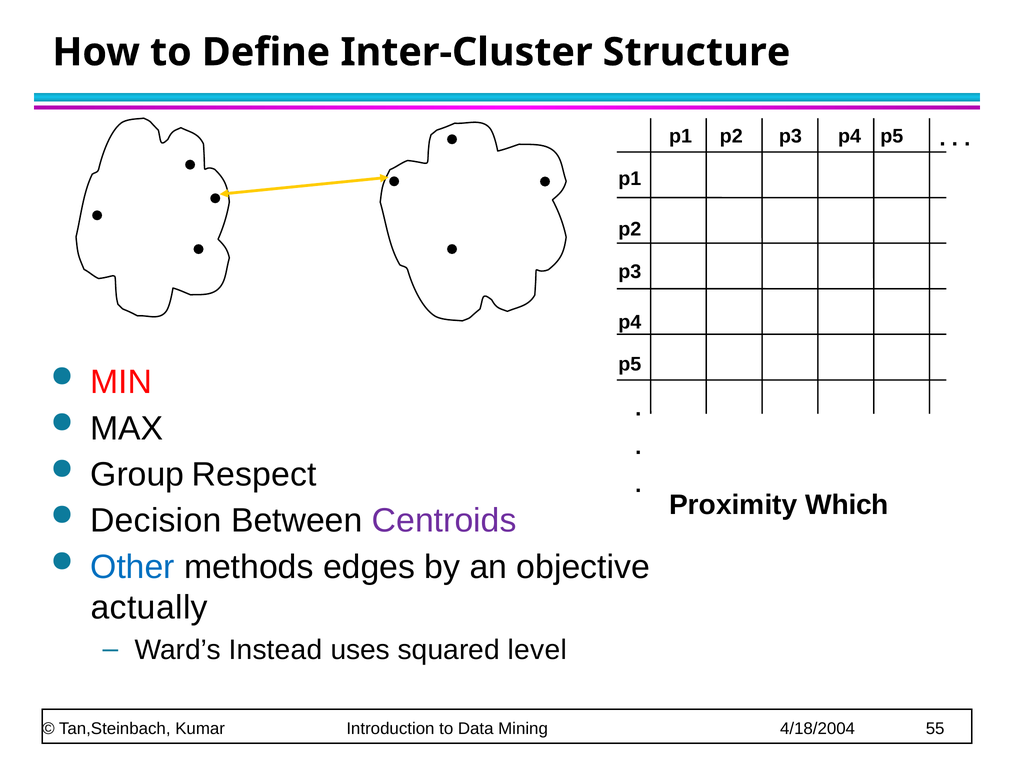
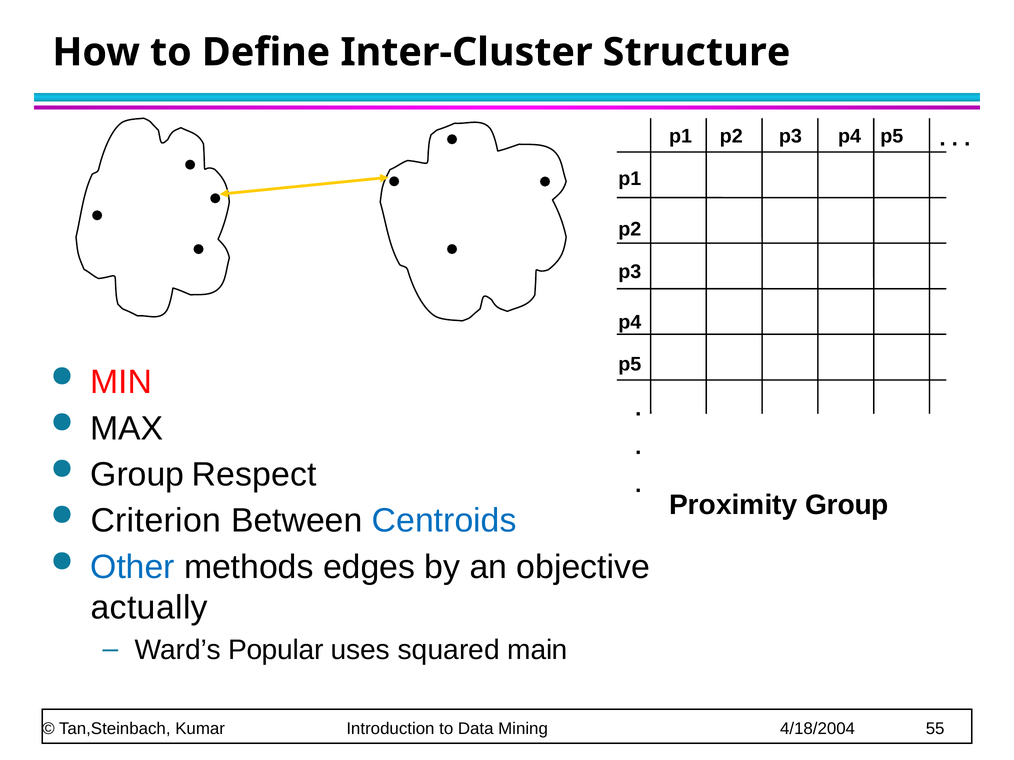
Proximity Which: Which -> Group (847, 506)
Decision: Decision -> Criterion (156, 521)
Centroids colour: purple -> blue (444, 521)
Instead: Instead -> Popular (276, 650)
level: level -> main (538, 650)
